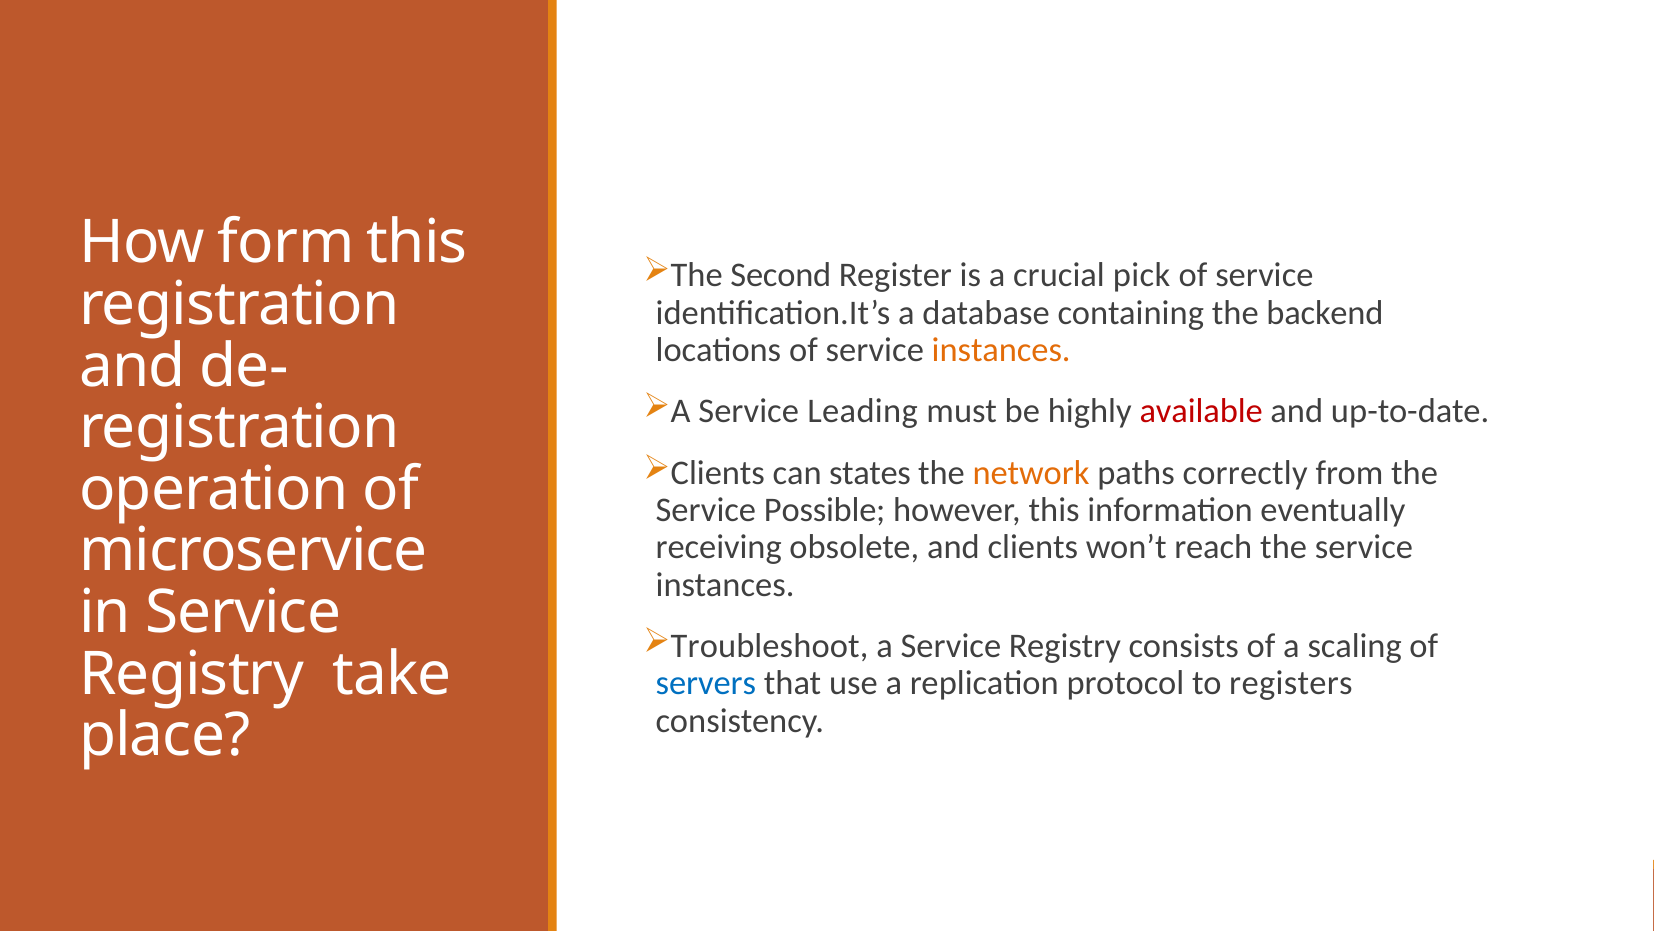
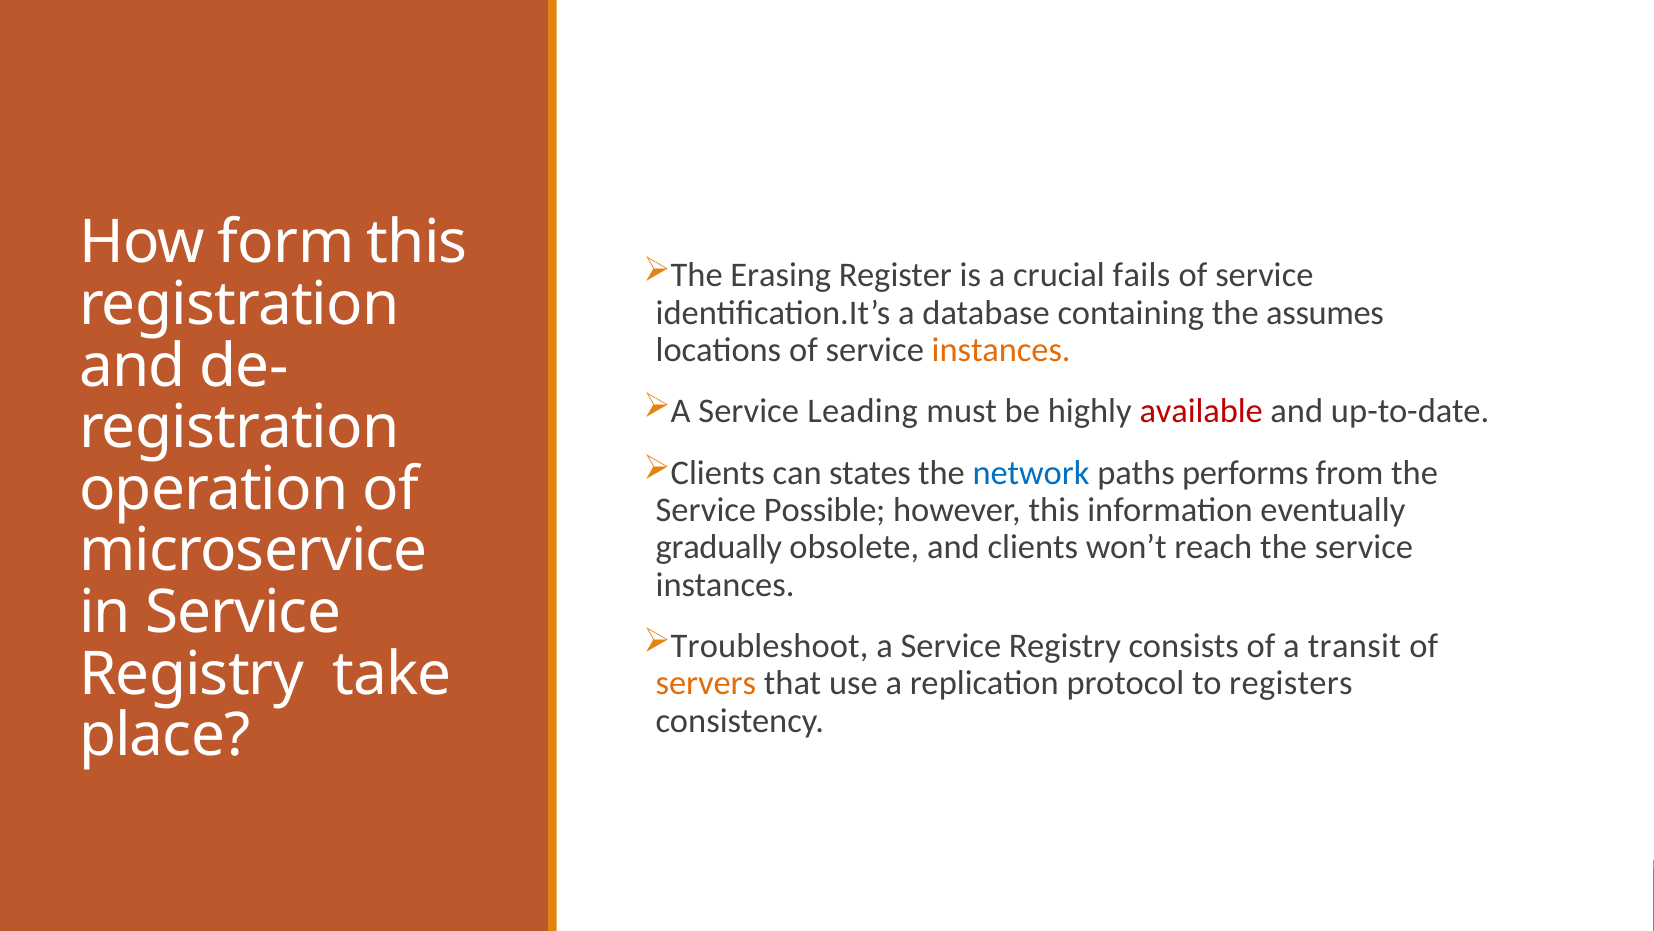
Second: Second -> Erasing (781, 275)
pick: pick -> fails (1142, 275)
backend: backend -> assumes (1325, 313)
network colour: orange -> blue (1031, 473)
correctly: correctly -> performs (1245, 473)
receiving: receiving -> gradually (719, 547)
scaling: scaling -> transit (1354, 646)
servers colour: blue -> orange (706, 683)
